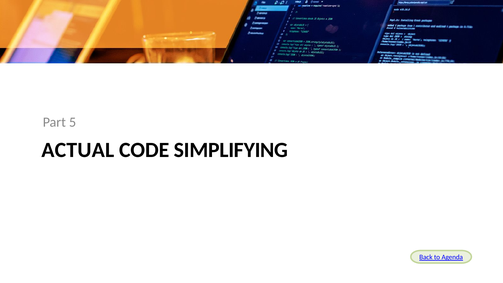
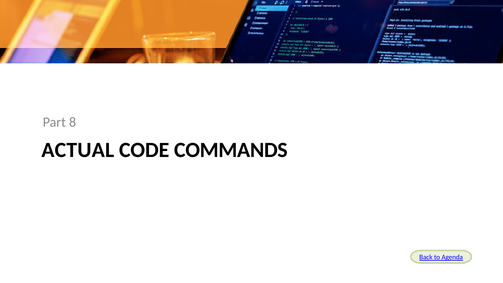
5: 5 -> 8 (73, 122)
SIMPLIFYING: SIMPLIFYING -> COMMANDS (231, 150)
